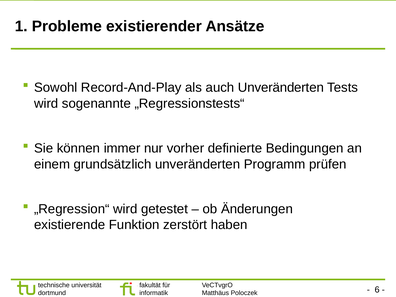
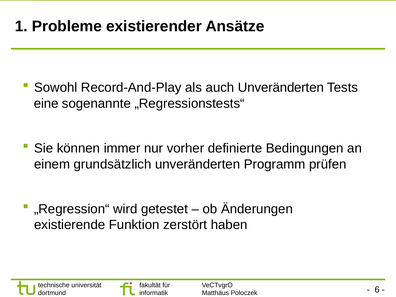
wird: wird -> eine (46, 103)
